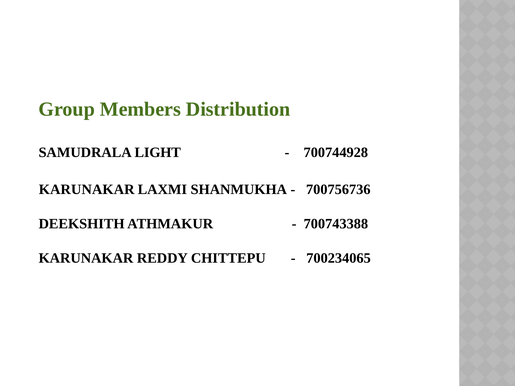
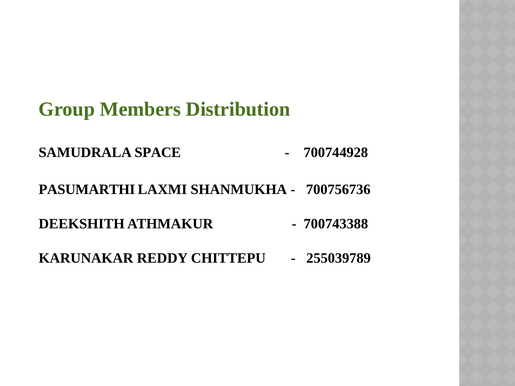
LIGHT: LIGHT -> SPACE (158, 152)
KARUNAKAR: KARUNAKAR -> PASUMARTHI (87, 190)
700234065: 700234065 -> 255039789 (339, 258)
